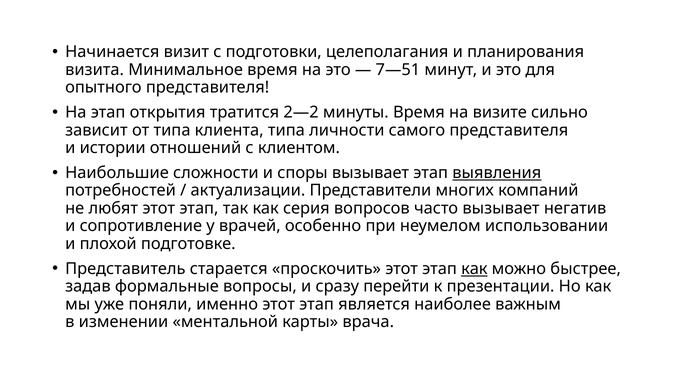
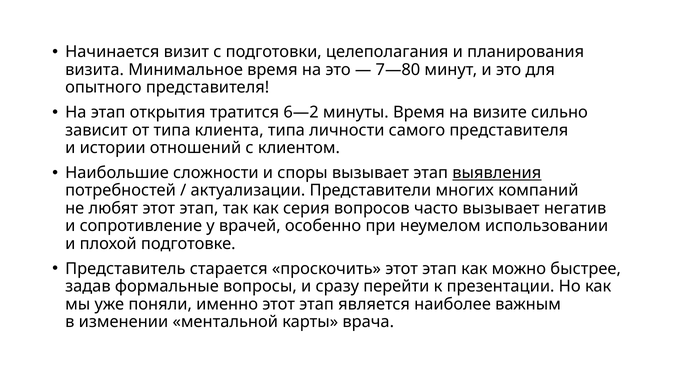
7—51: 7—51 -> 7—80 (398, 70)
2—2: 2—2 -> 6—2 (301, 112)
как underline: present -> none (474, 269)
